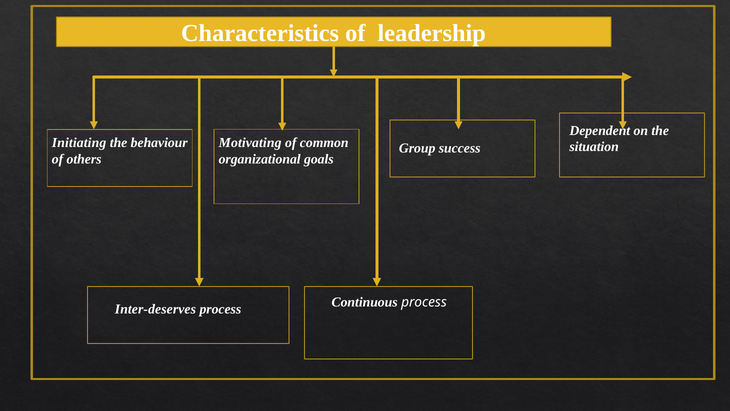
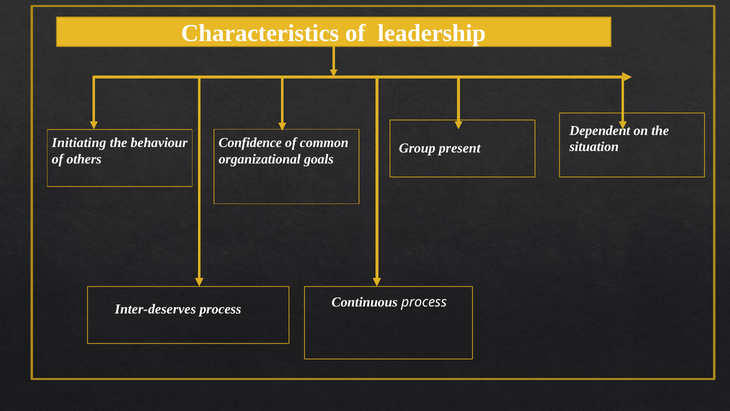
Motivating: Motivating -> Confidence (250, 143)
success: success -> present (460, 148)
